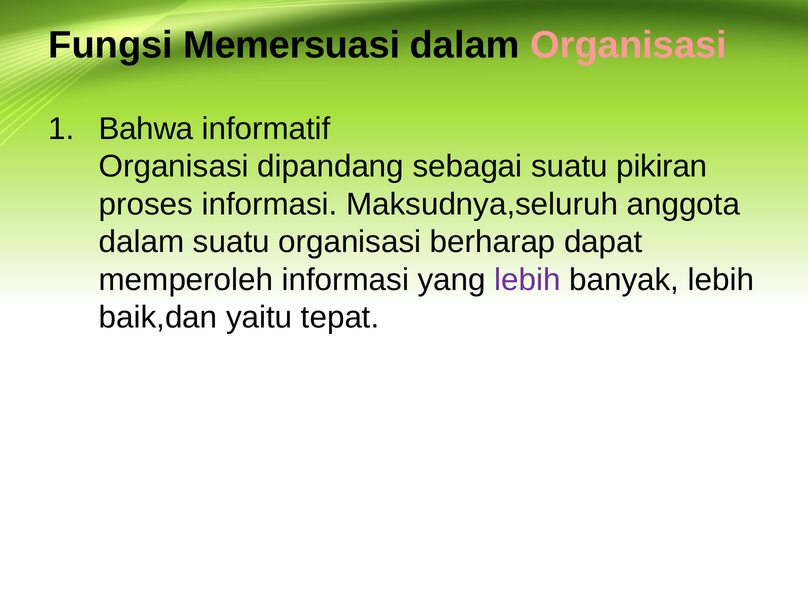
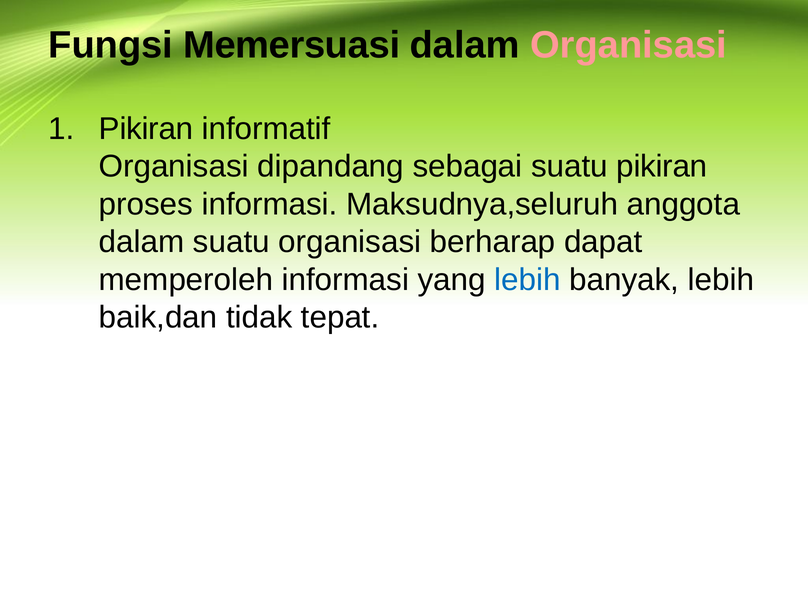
Bahwa: Bahwa -> Pikiran (146, 129)
lebih colour: purple -> blue (527, 280)
yaitu: yaitu -> tidak (259, 317)
